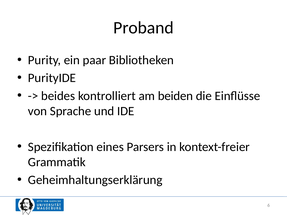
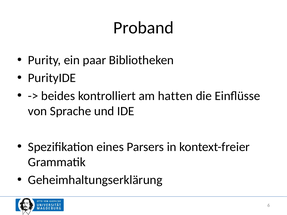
beiden: beiden -> hatten (175, 96)
